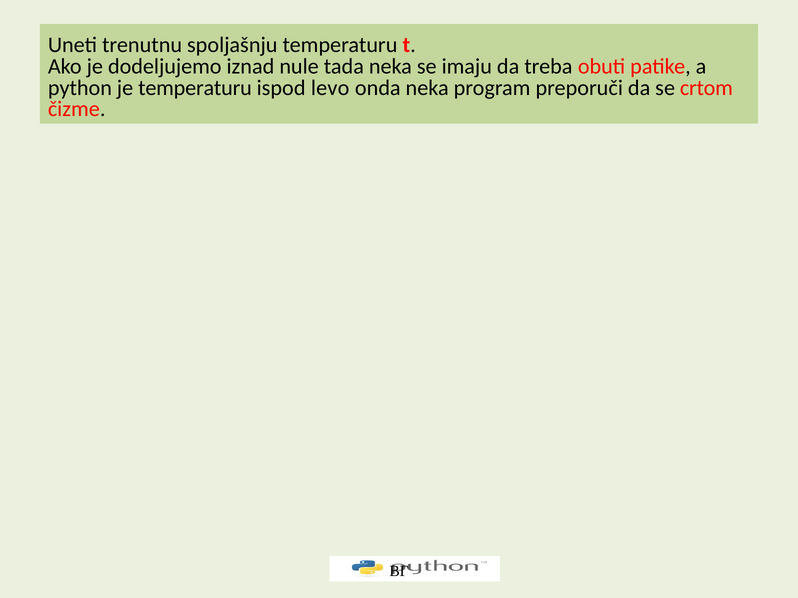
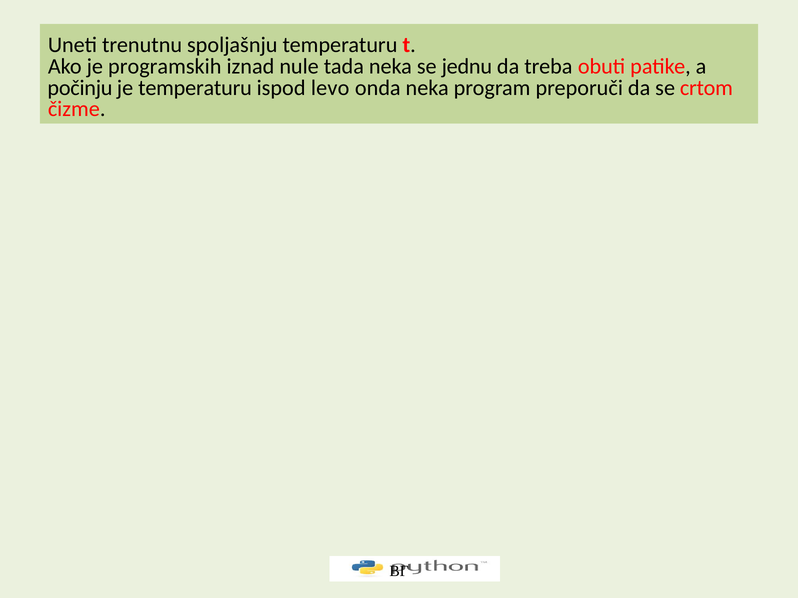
dodeljujemo: dodeljujemo -> programskih (165, 67)
imaju: imaju -> jednu (467, 67)
python: python -> počinju (80, 88)
